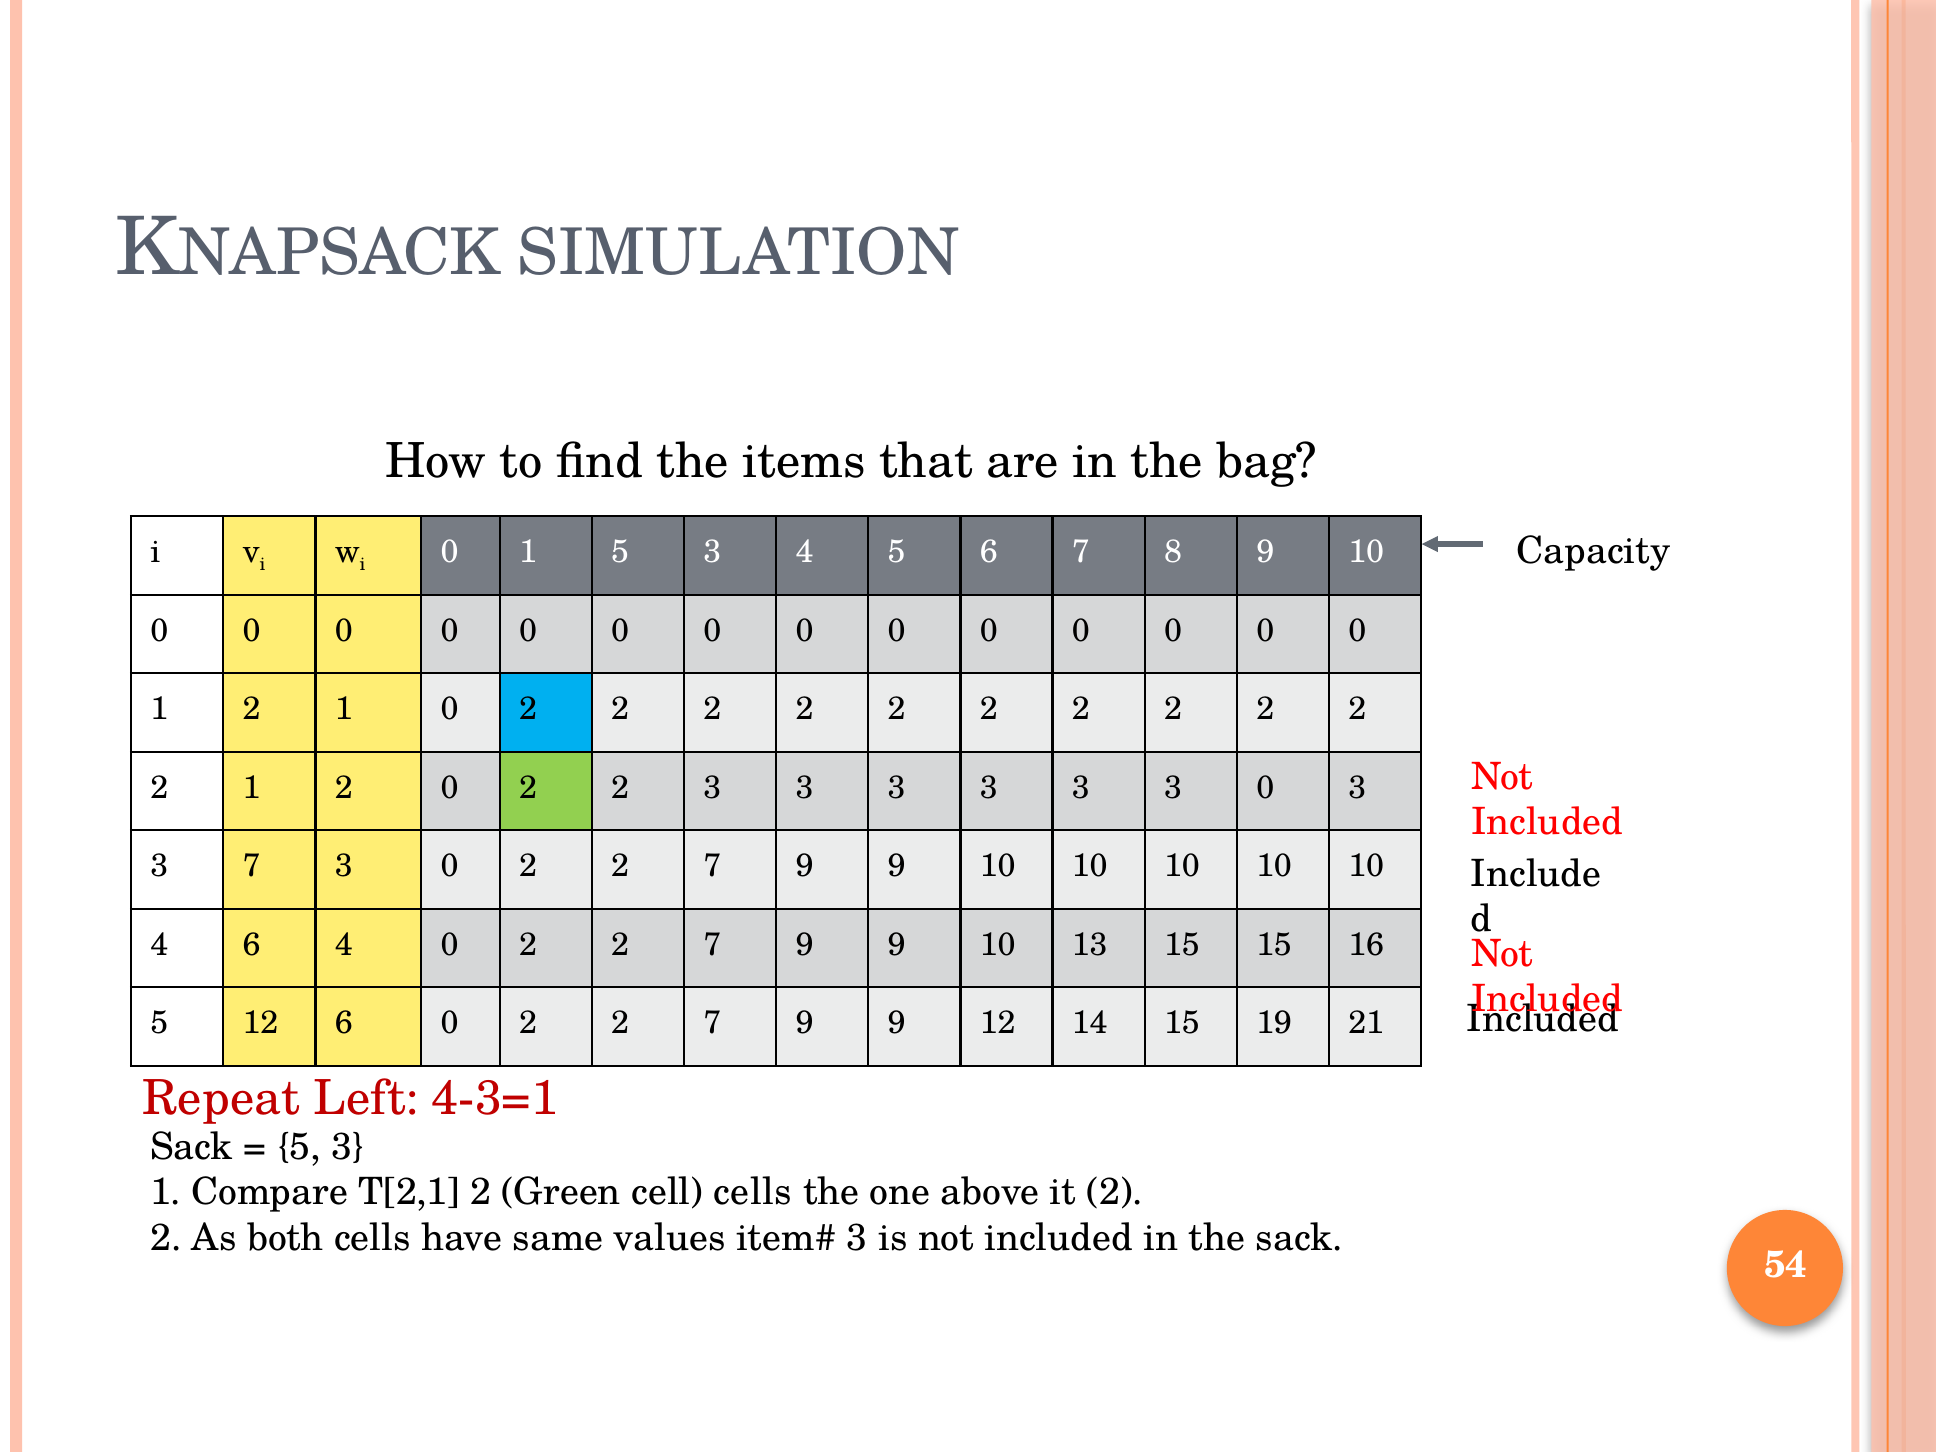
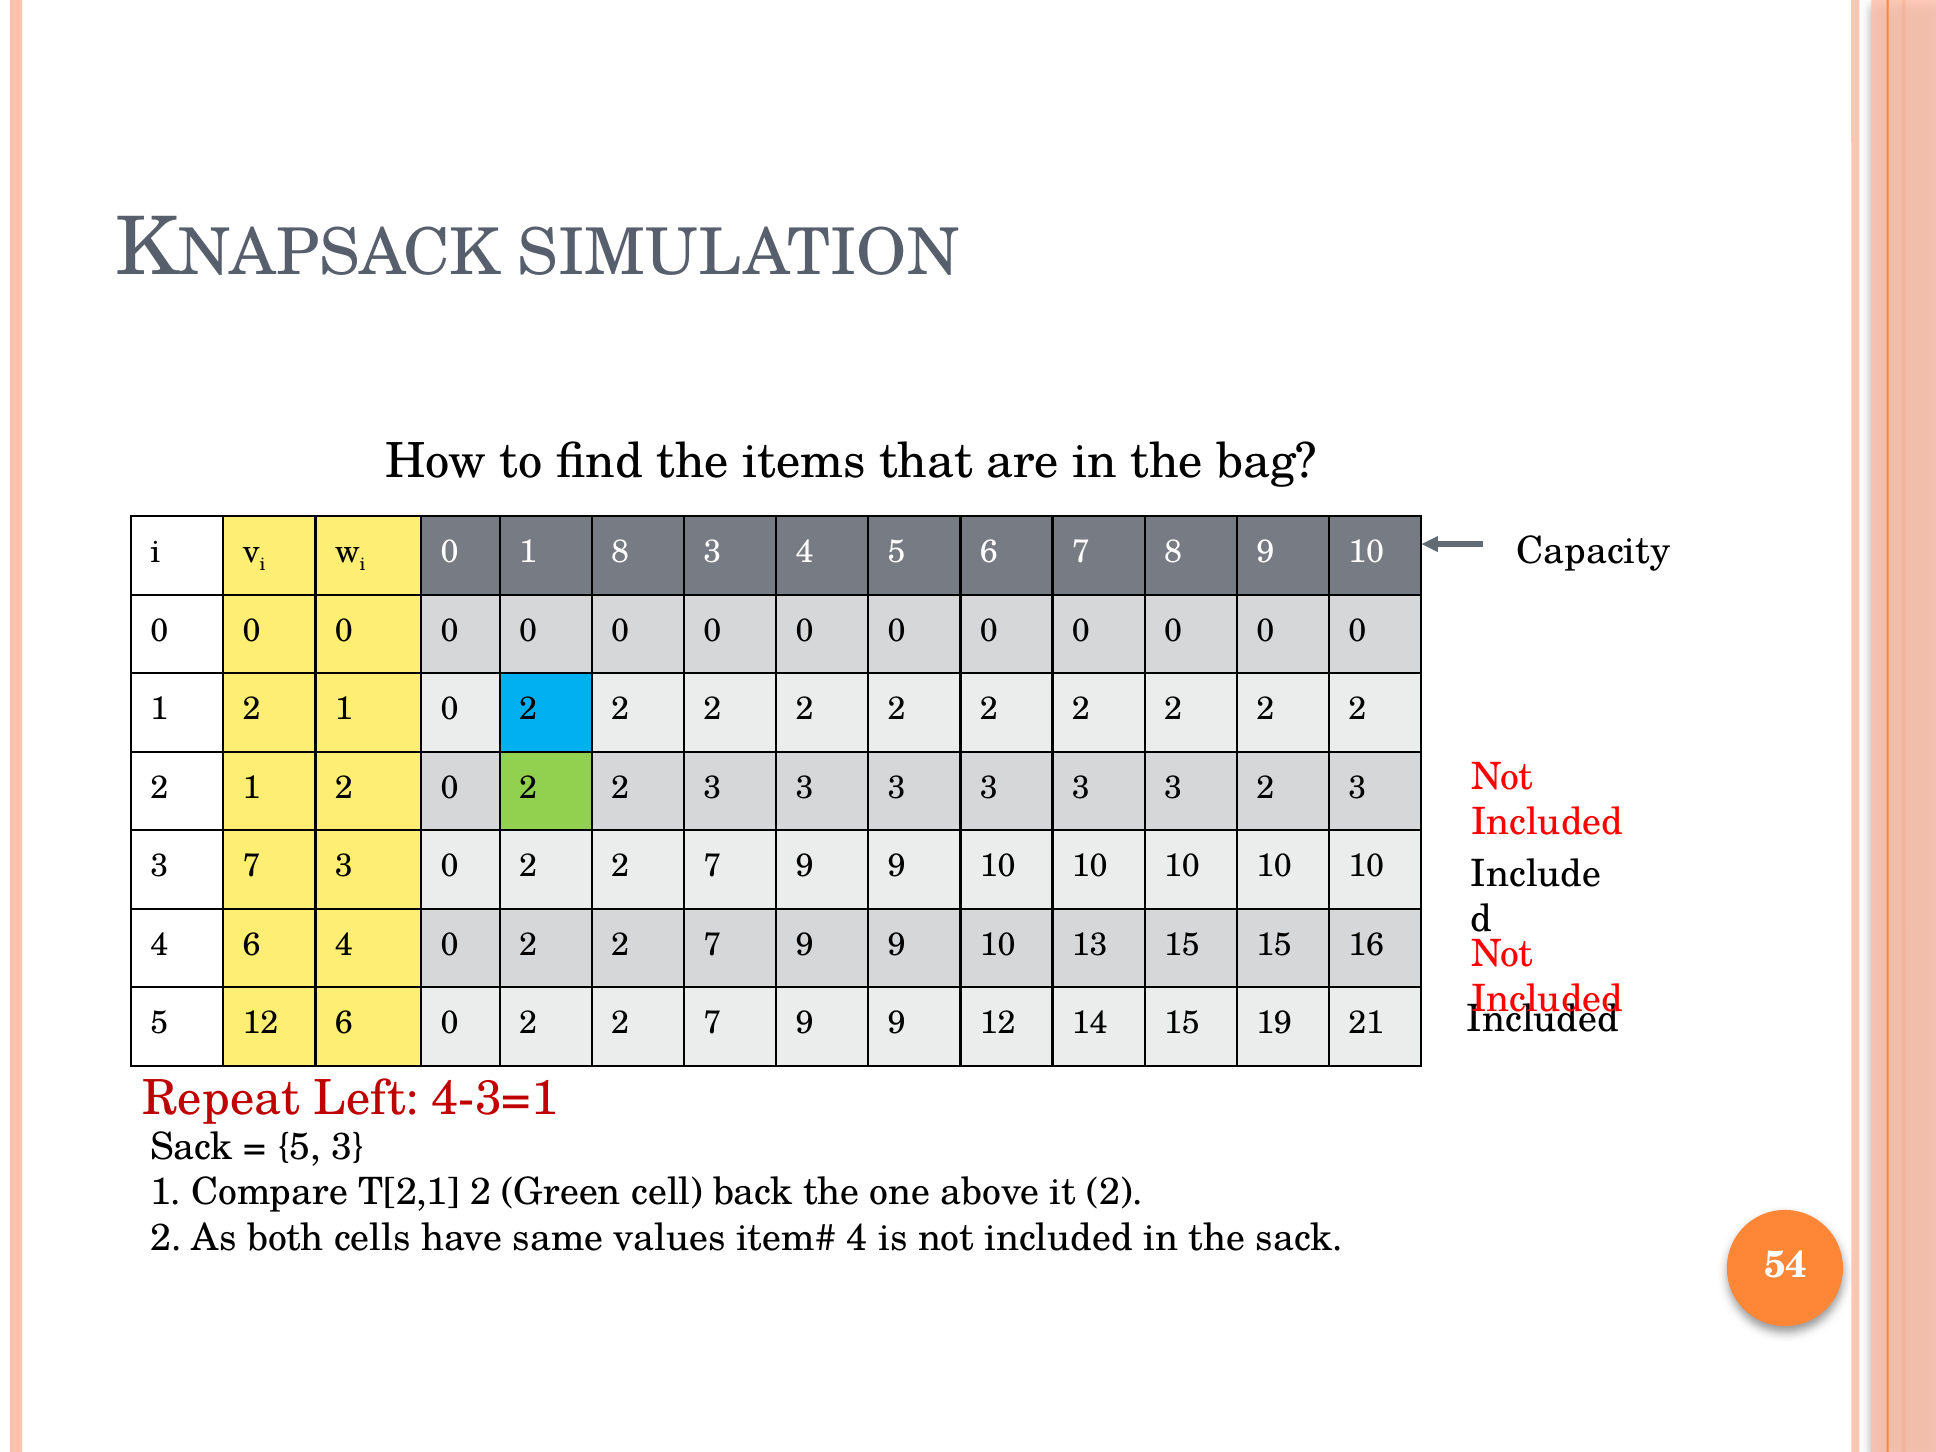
1 5: 5 -> 8 (620, 552)
3 3 0: 0 -> 2 (1265, 788)
cell cells: cells -> back (753, 1193)
3: 3 -> 4 (857, 1238)
